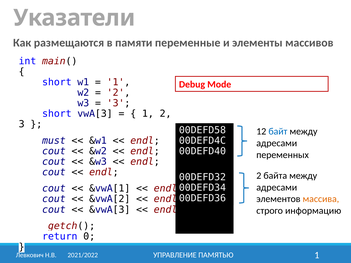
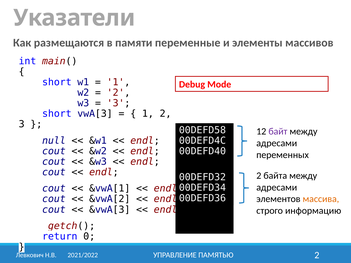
байт colour: blue -> purple (278, 132)
must: must -> null (54, 141)
ПАМЯТЬЮ 1: 1 -> 2 (317, 256)
